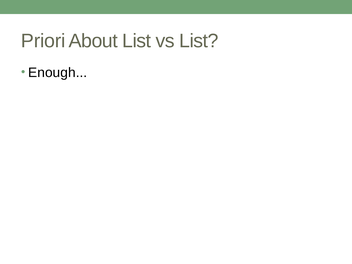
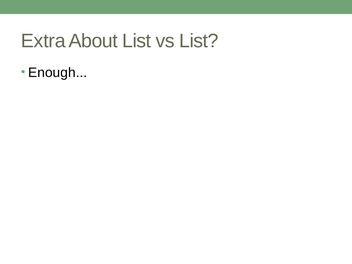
Priori: Priori -> Extra (43, 41)
